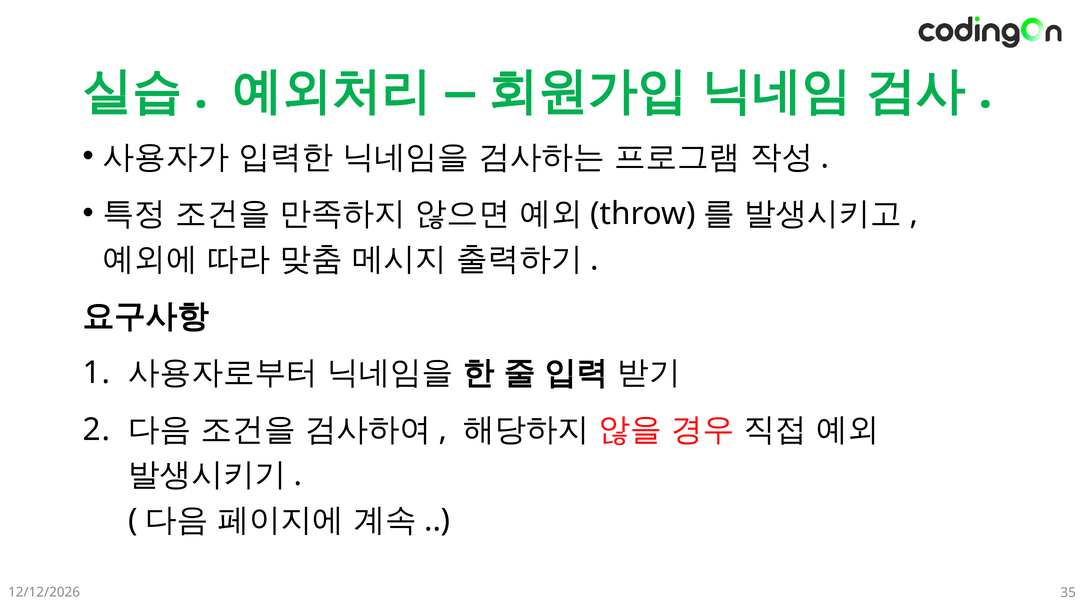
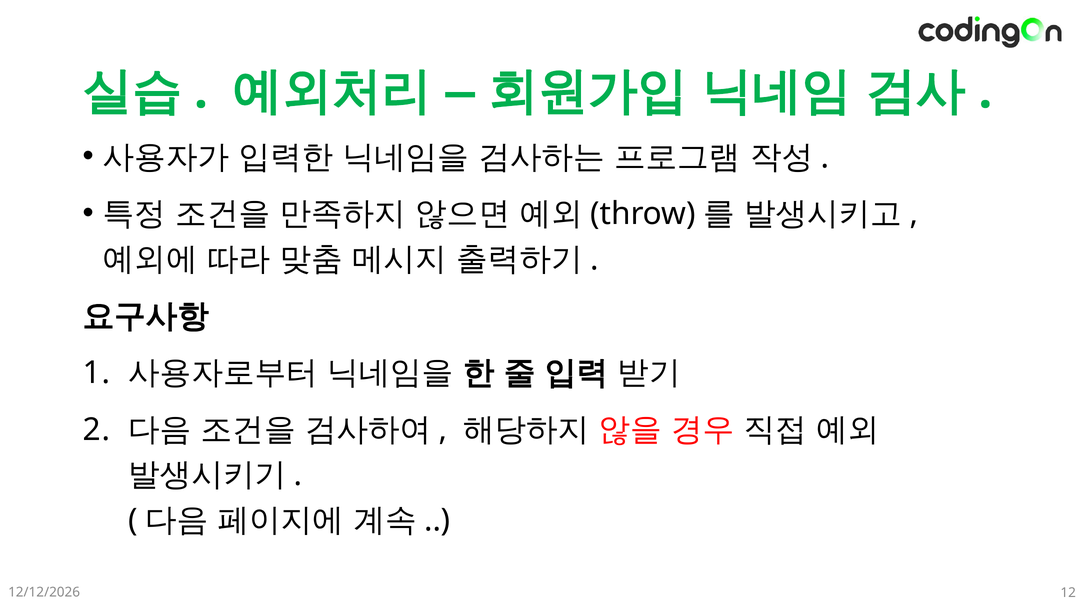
35: 35 -> 12 (1068, 592)
